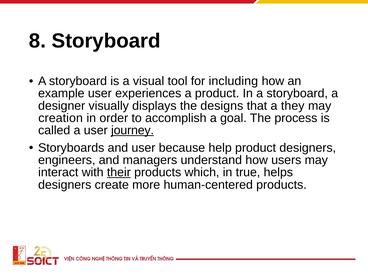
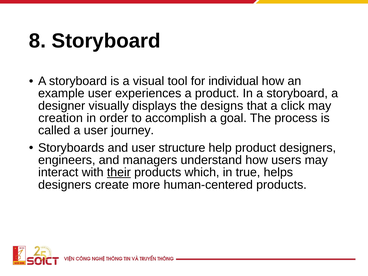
including: including -> individual (233, 81)
they: they -> click (293, 106)
journey underline: present -> none (132, 130)
because: because -> structure (182, 148)
